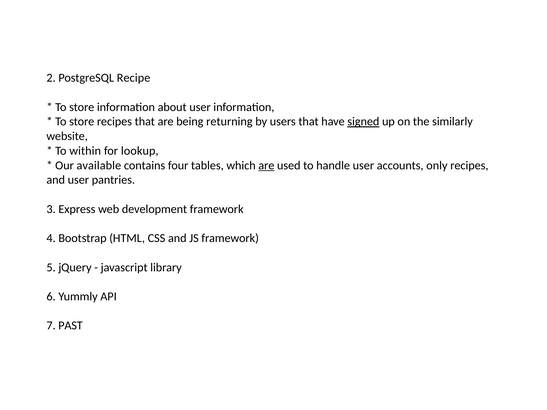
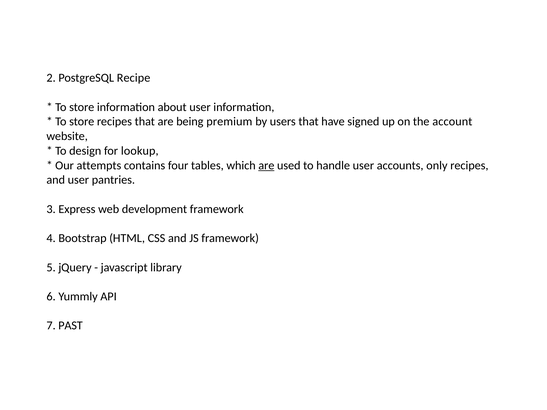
returning: returning -> premium (229, 122)
signed underline: present -> none (363, 122)
similarly: similarly -> account (452, 122)
within: within -> design (85, 151)
available: available -> attempts (99, 165)
